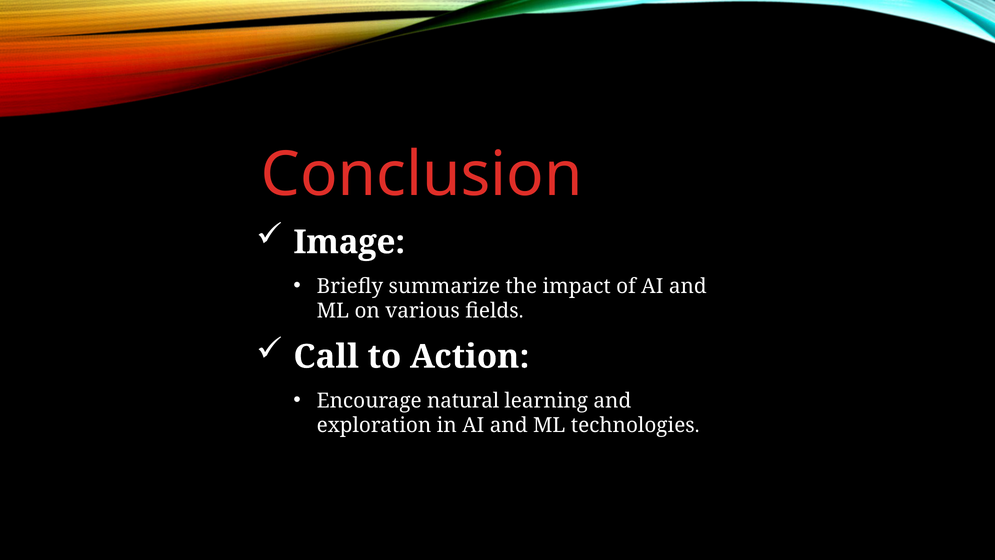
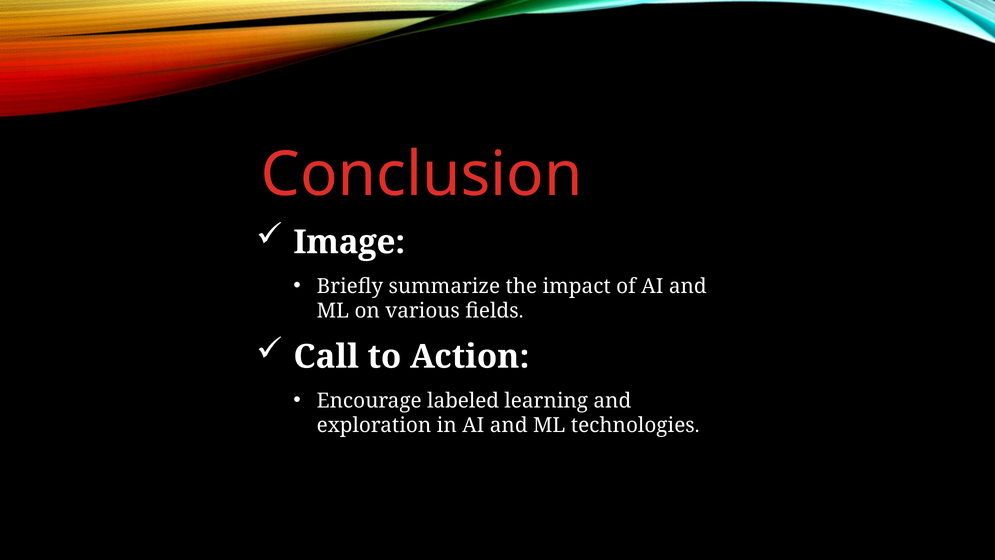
natural: natural -> labeled (463, 400)
